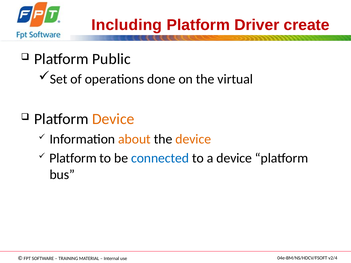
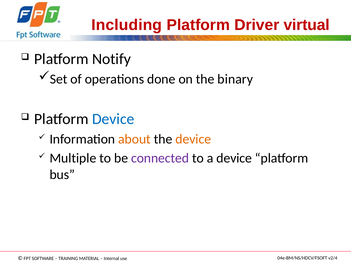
create: create -> virtual (307, 25)
Public: Public -> Notify (111, 59)
virtual: virtual -> binary (235, 79)
Device colour: orange -> blue (113, 119)
Platform: Platform -> Multiple (73, 158)
connected colour: blue -> purple (160, 158)
